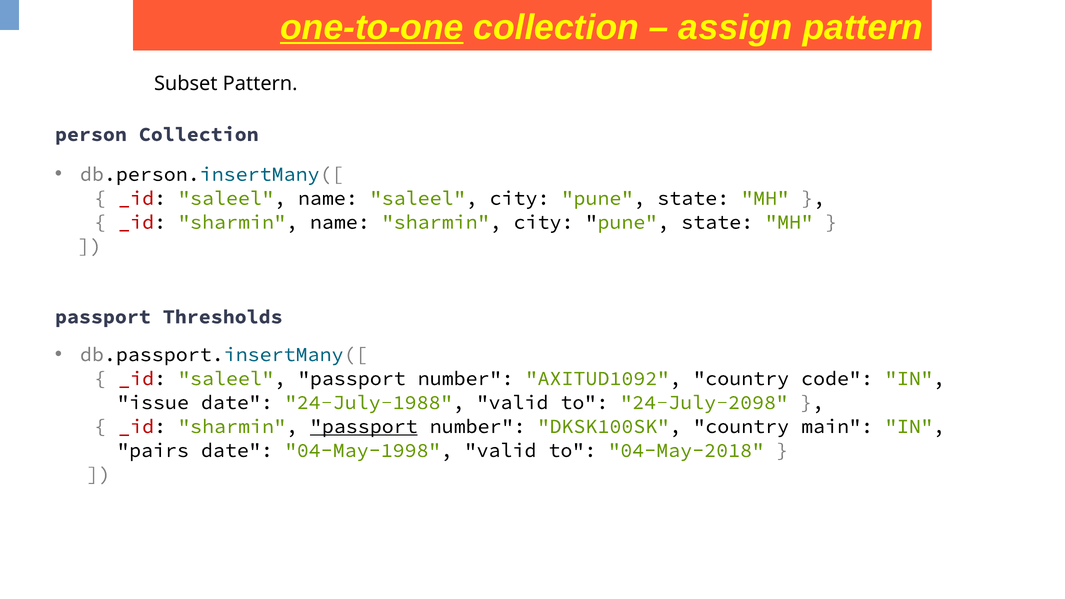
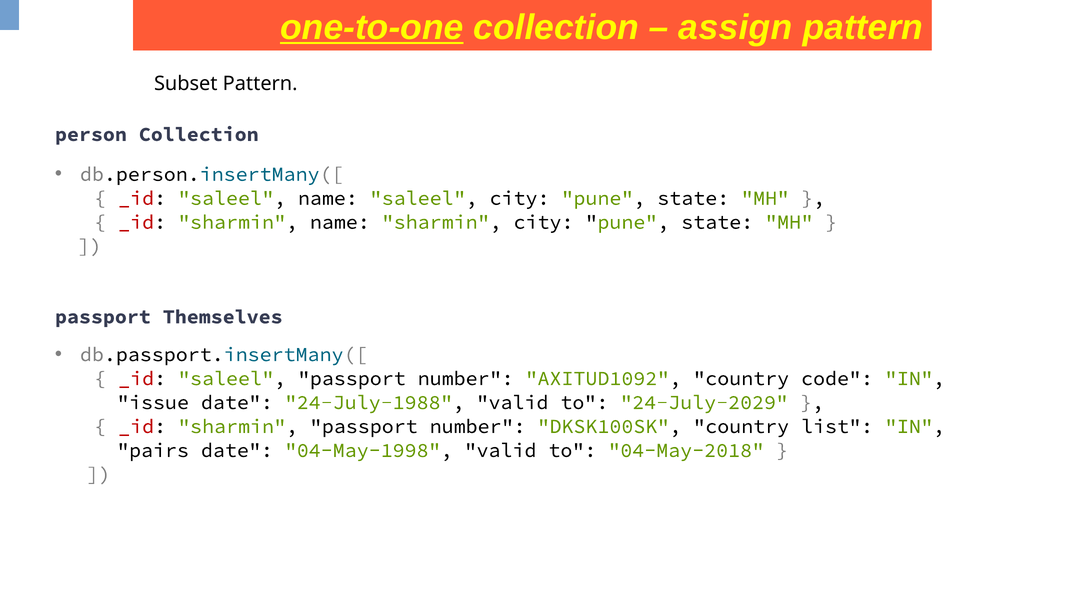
Thresholds: Thresholds -> Themselves (223, 317)
24-July-2098: 24-July-2098 -> 24-July-2029 (704, 402)
passport underline: present -> none (364, 426)
main: main -> list (837, 426)
